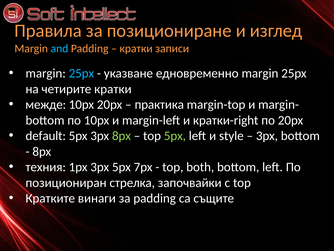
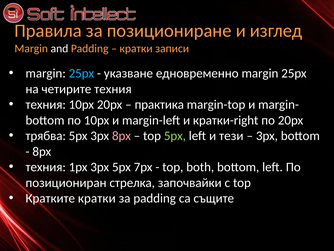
and colour: light blue -> white (59, 48)
четирите кратки: кратки -> техния (113, 89)
межде: межде -> техния (46, 104)
default: default -> трябва (46, 136)
8px colour: light green -> pink (121, 136)
style: style -> тези (231, 136)
Кратките винаги: винаги -> кратки (97, 198)
